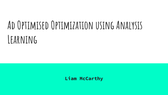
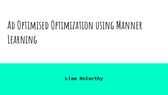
Analysis: Analysis -> Manner (129, 25)
